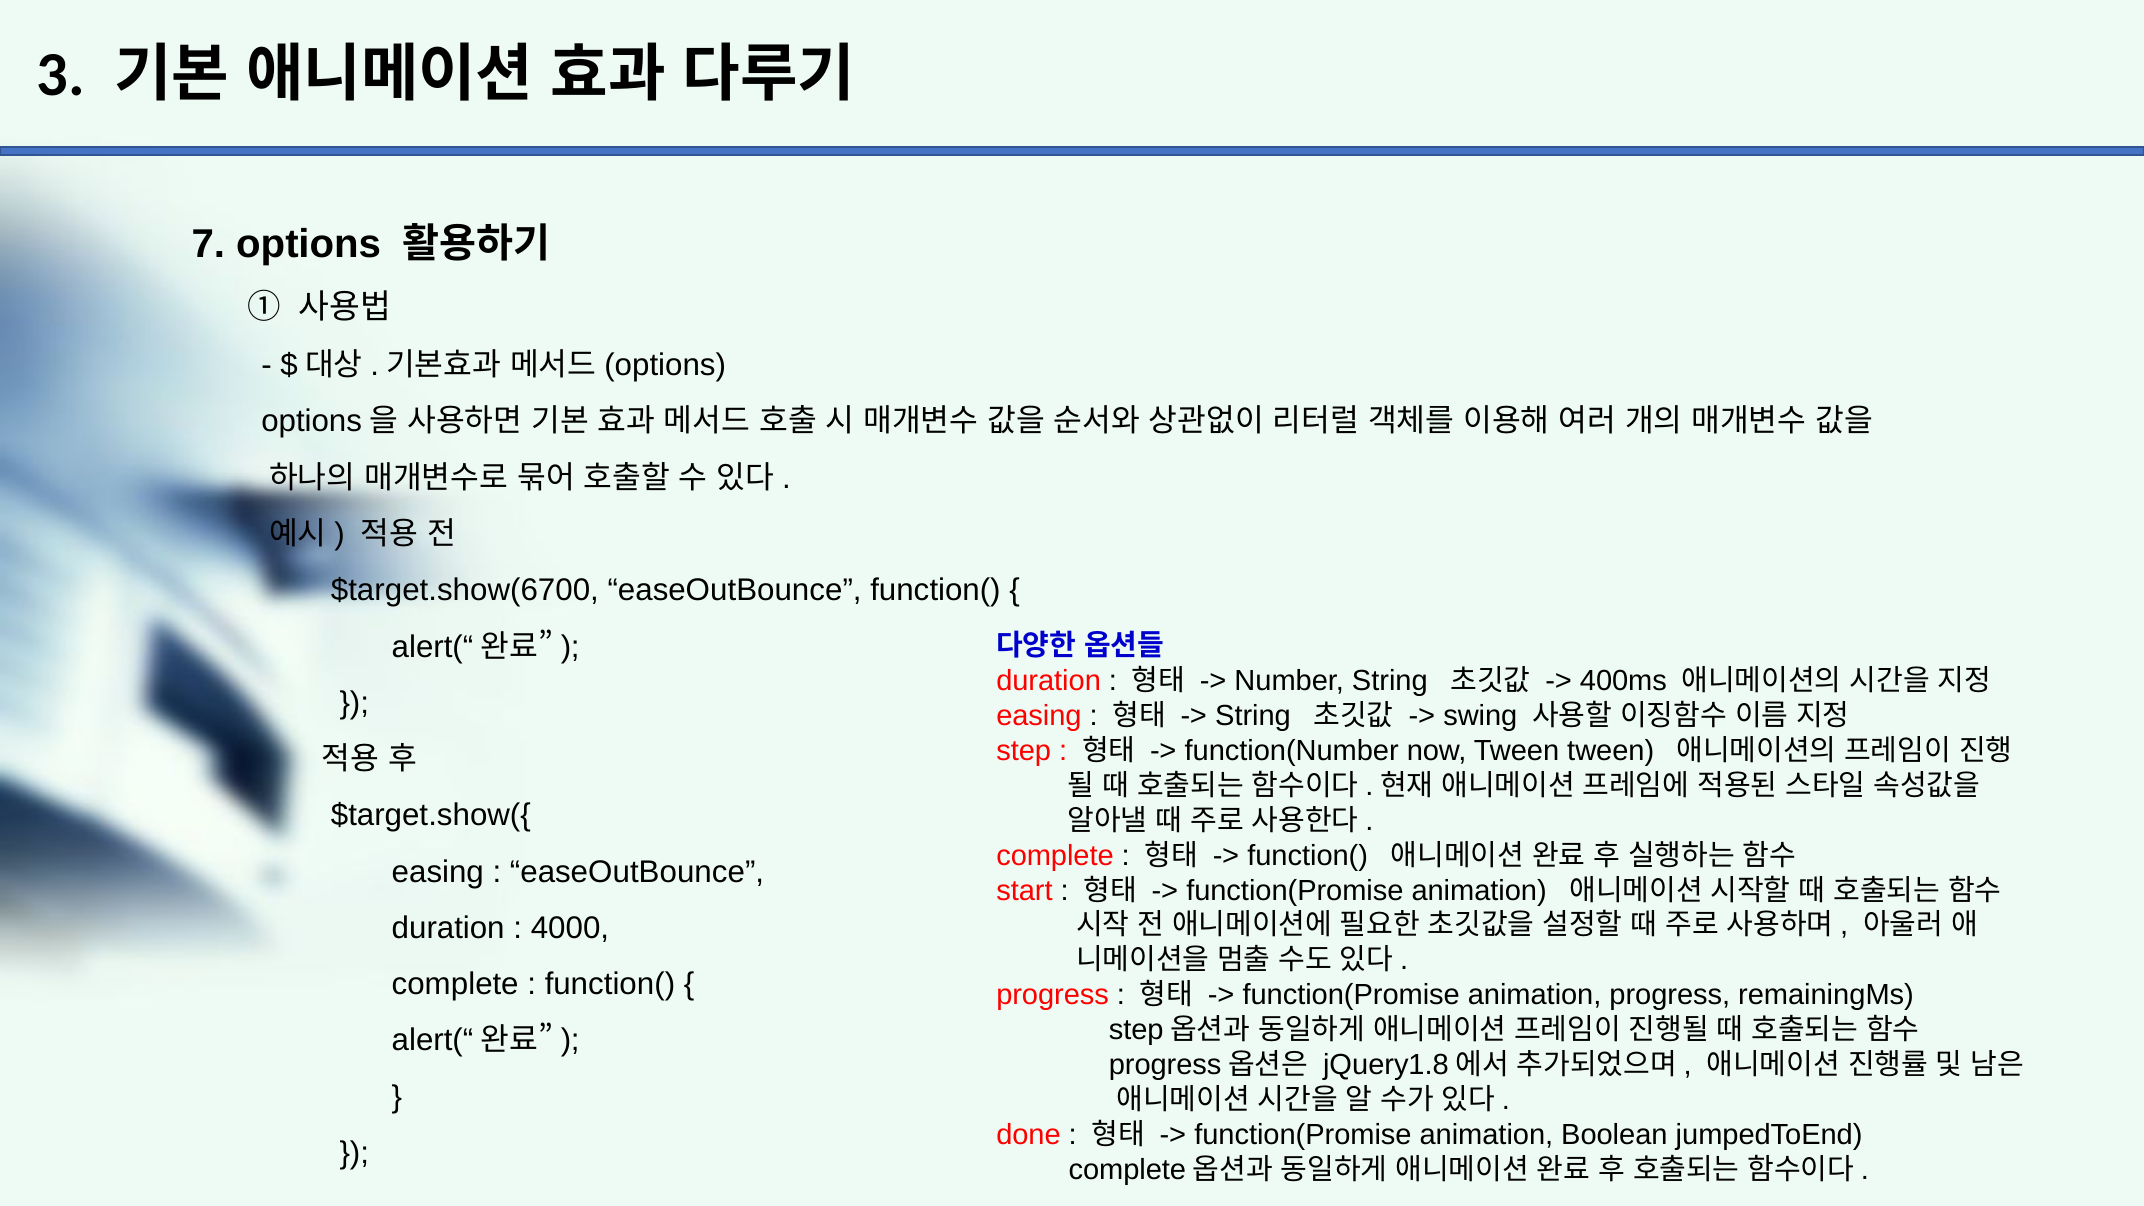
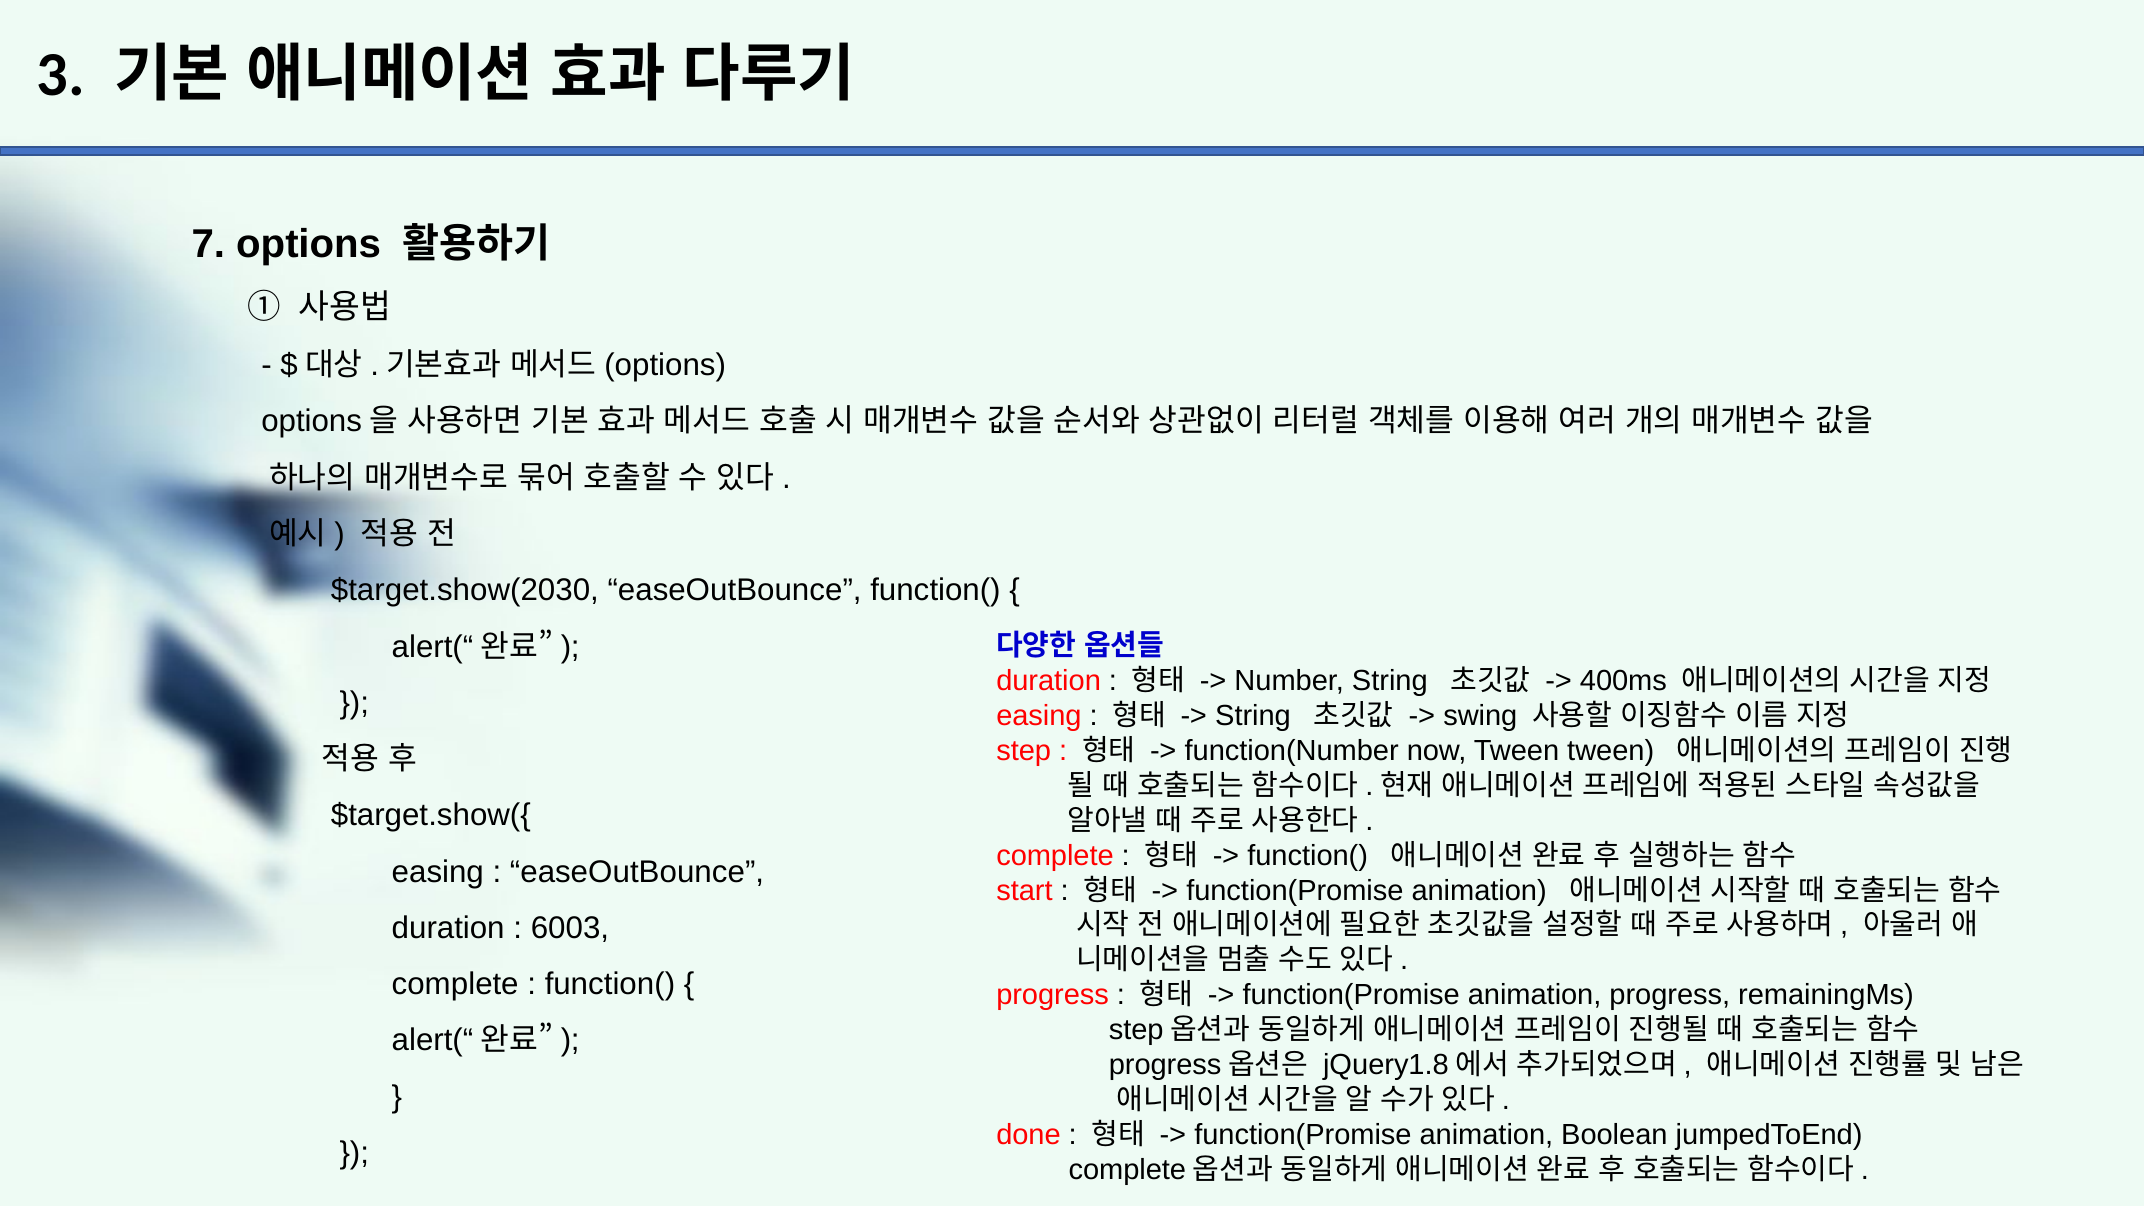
$target.show(6700: $target.show(6700 -> $target.show(2030 (465, 590)
4000: 4000 -> 6003 (570, 928)
